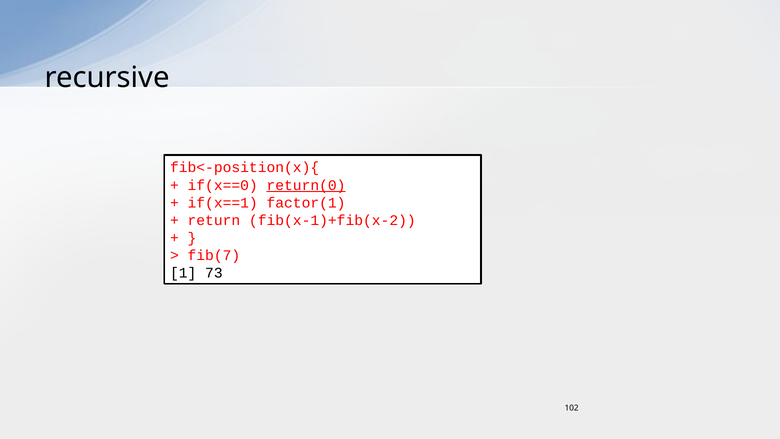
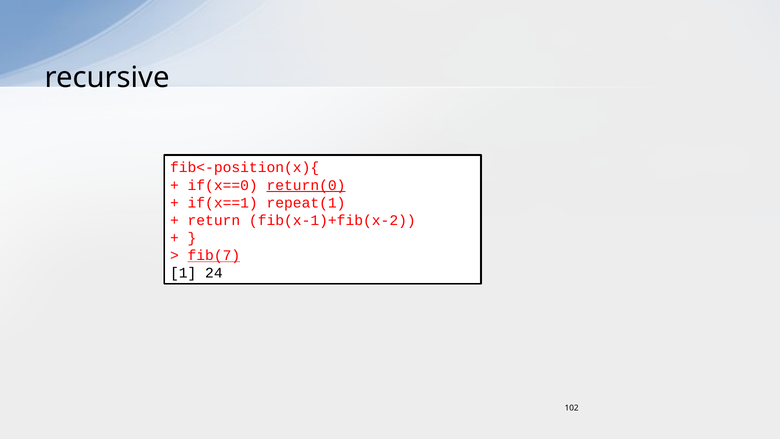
factor(1: factor(1 -> repeat(1 (306, 203)
fib(7 underline: none -> present (214, 255)
73: 73 -> 24 (214, 273)
